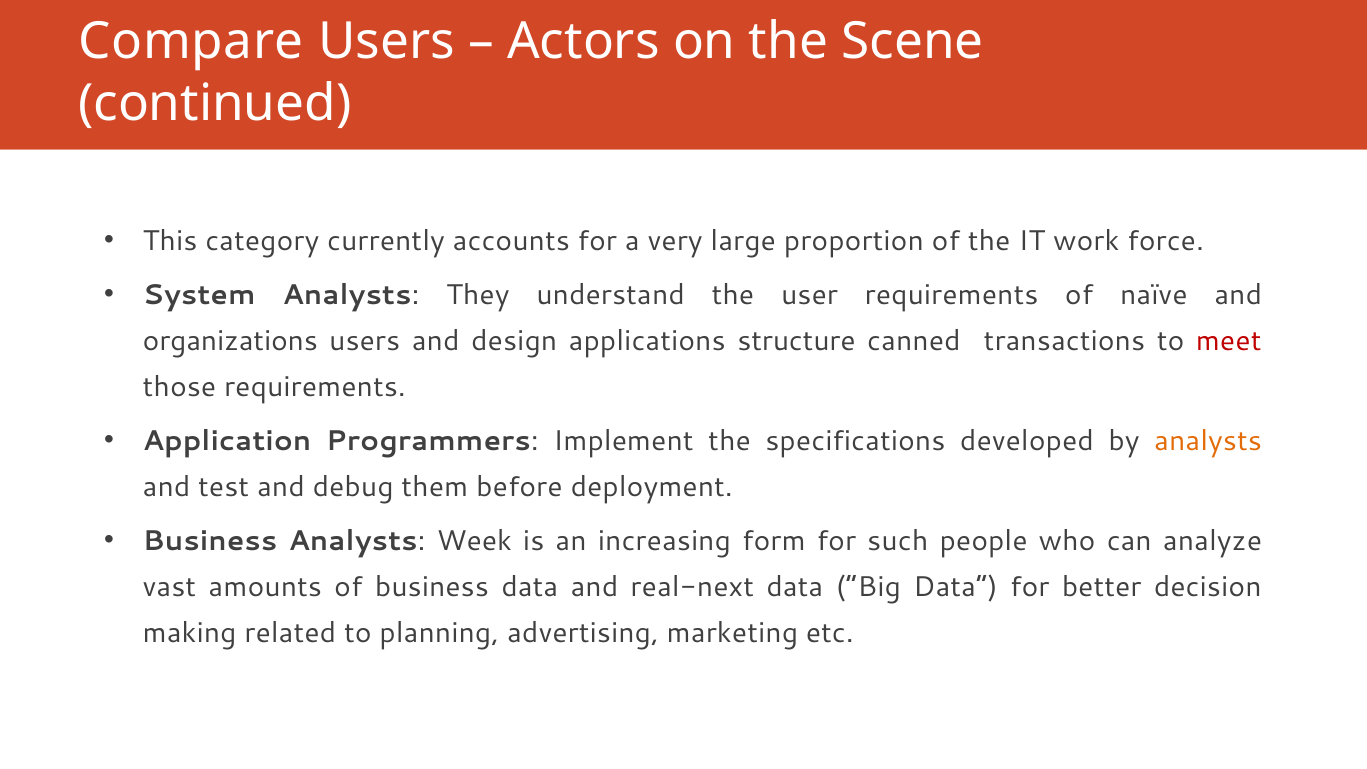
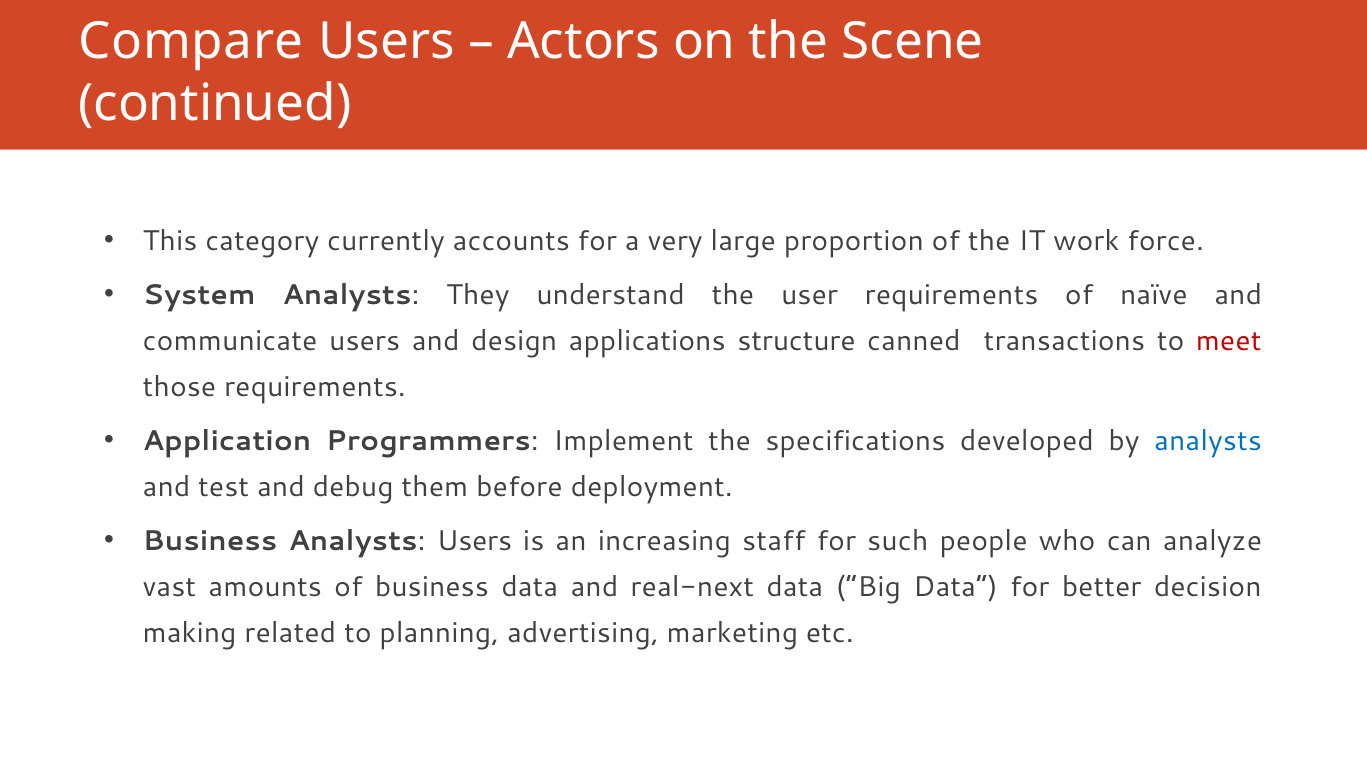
organizations: organizations -> communicate (230, 341)
analysts colour: orange -> blue (1208, 441)
Analysts Week: Week -> Users (474, 541)
form: form -> staff (774, 541)
